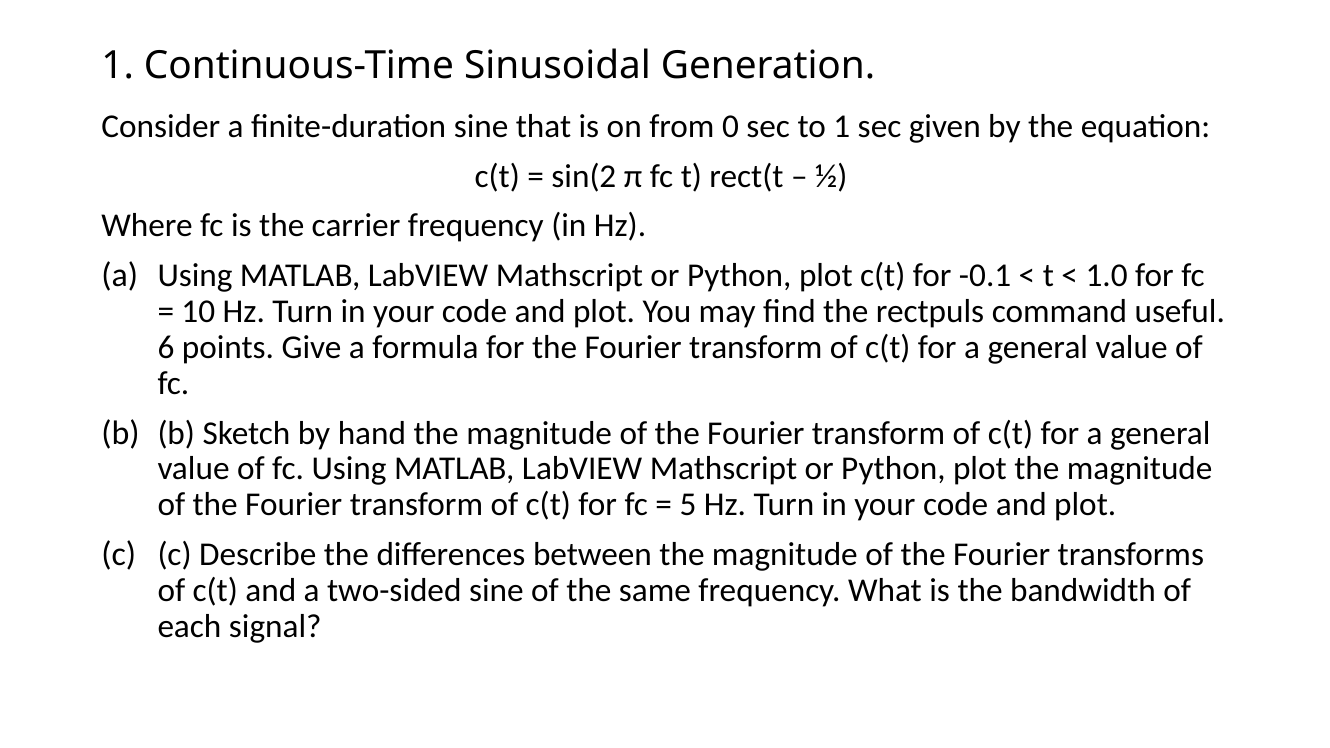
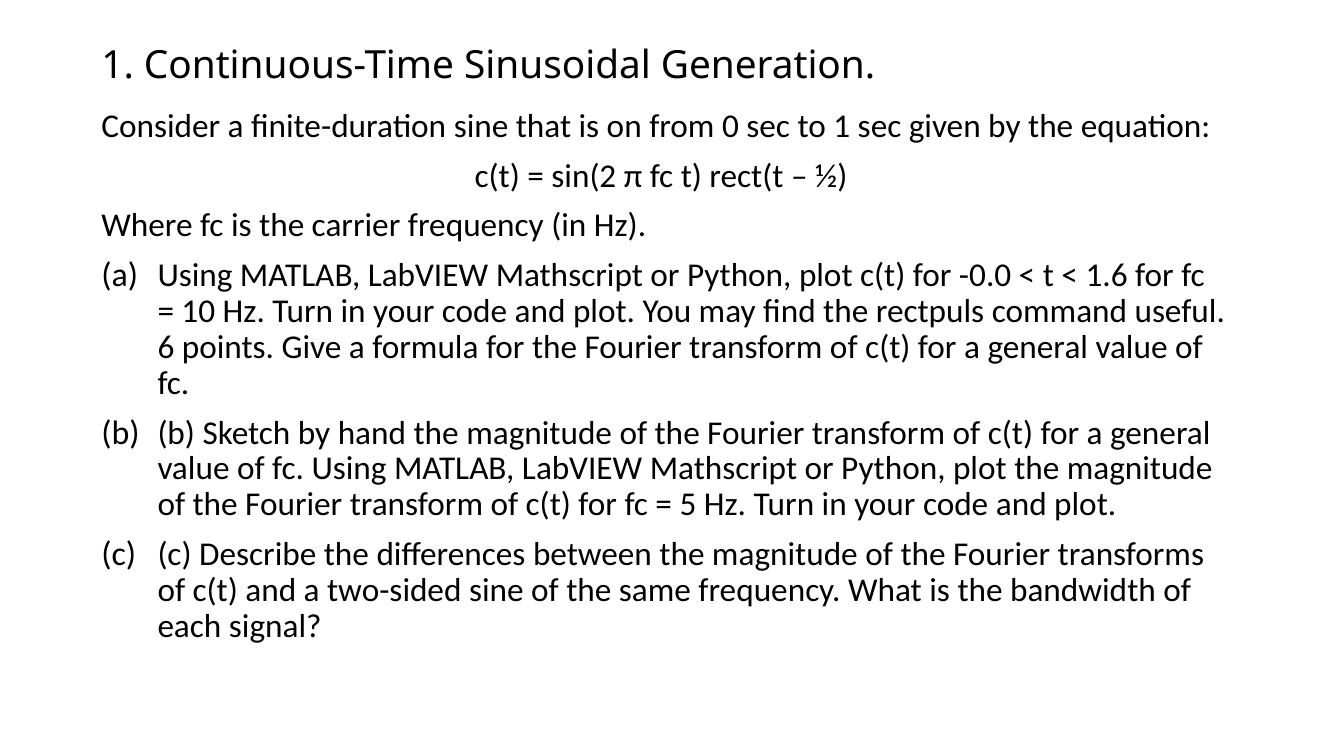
-0.1: -0.1 -> -0.0 (985, 276)
1.0: 1.0 -> 1.6 (1107, 276)
